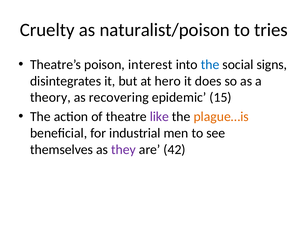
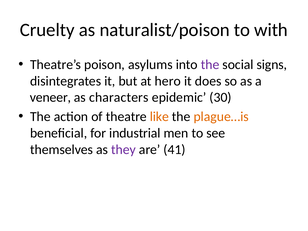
tries: tries -> with (271, 30)
interest: interest -> asylums (150, 65)
the colour: blue -> purple (210, 65)
theory: theory -> veneer (50, 97)
recovering: recovering -> characters (119, 97)
15: 15 -> 30 (221, 97)
like colour: purple -> orange (159, 117)
42: 42 -> 41 (175, 150)
